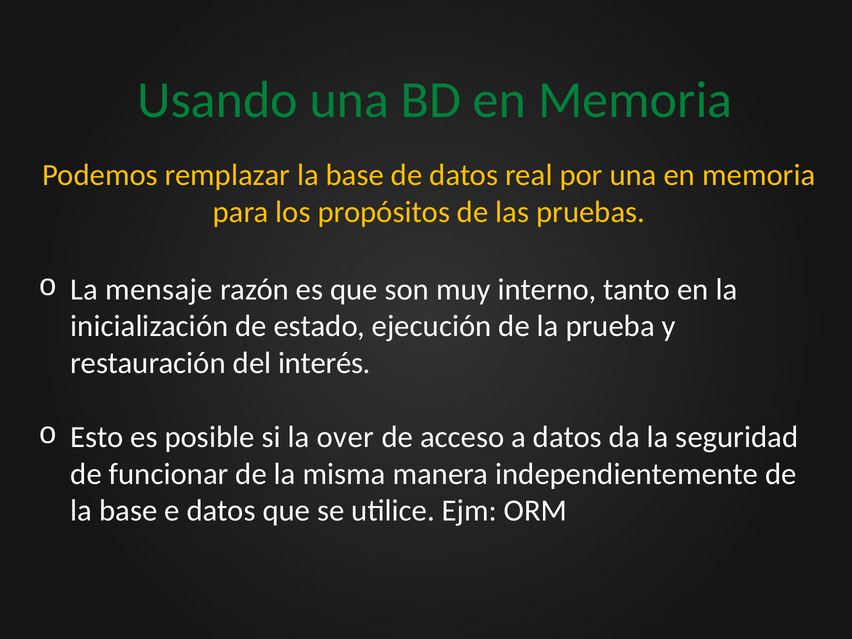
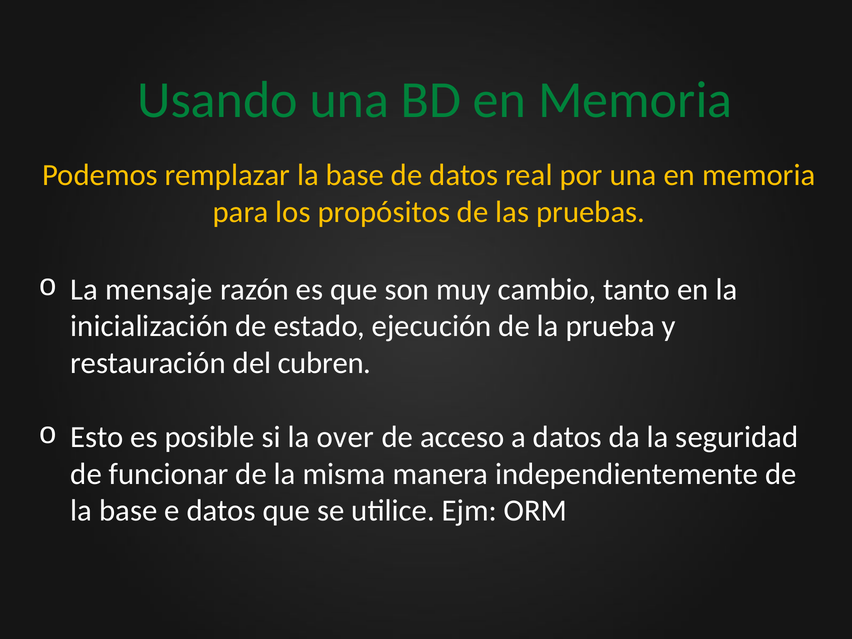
interno: interno -> cambio (547, 289)
interés: interés -> cubren (324, 363)
